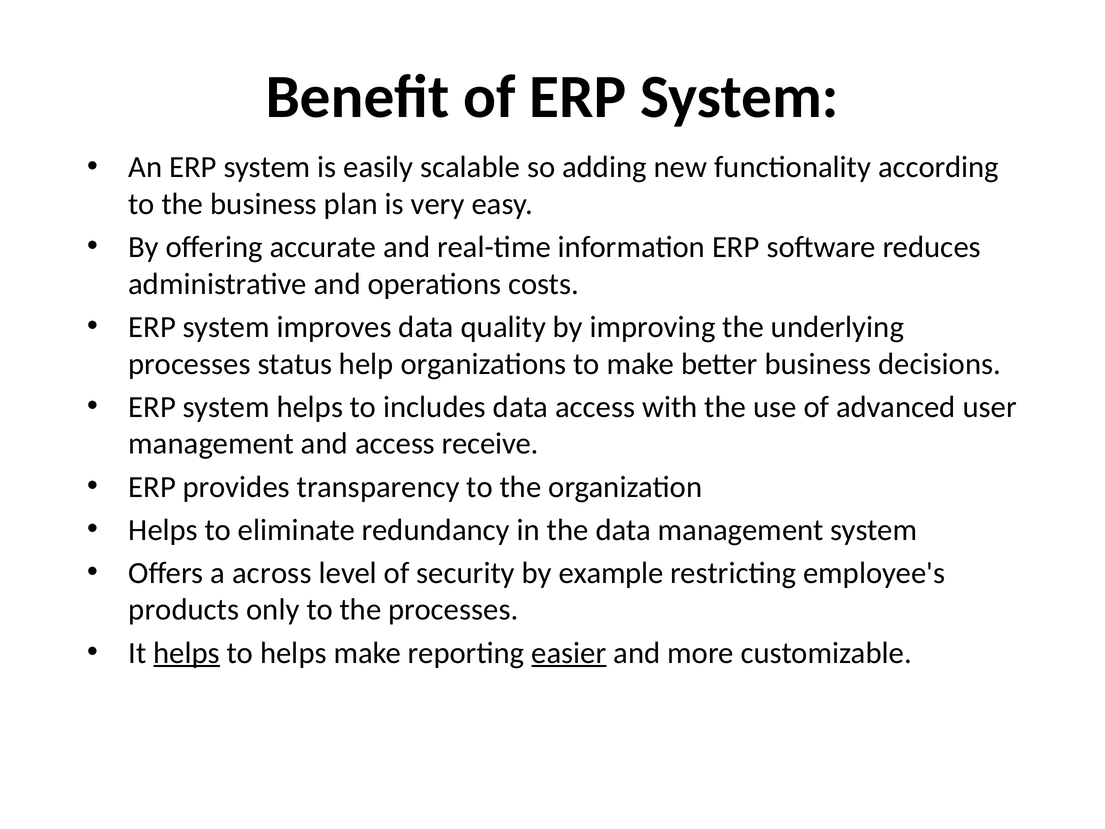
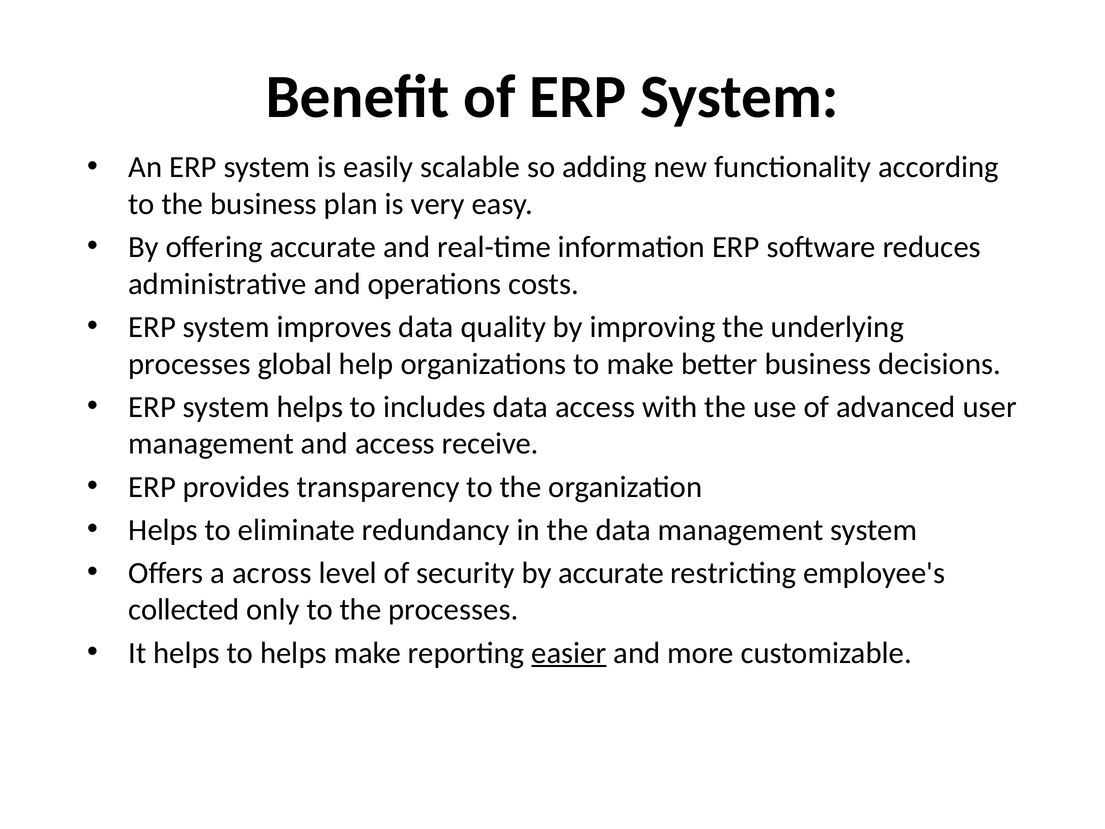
status: status -> global (295, 364)
by example: example -> accurate (611, 573)
products: products -> collected (184, 610)
helps underline: present -> none (187, 653)
